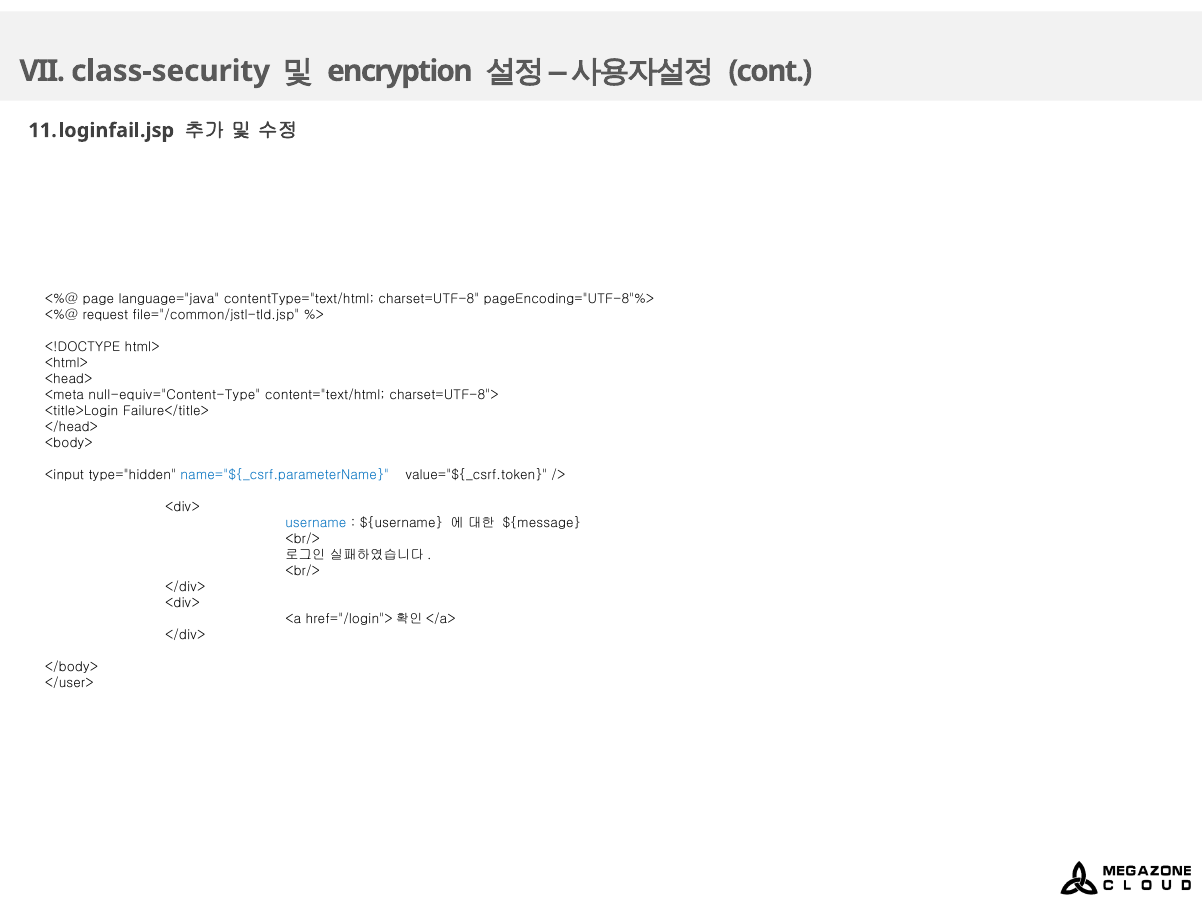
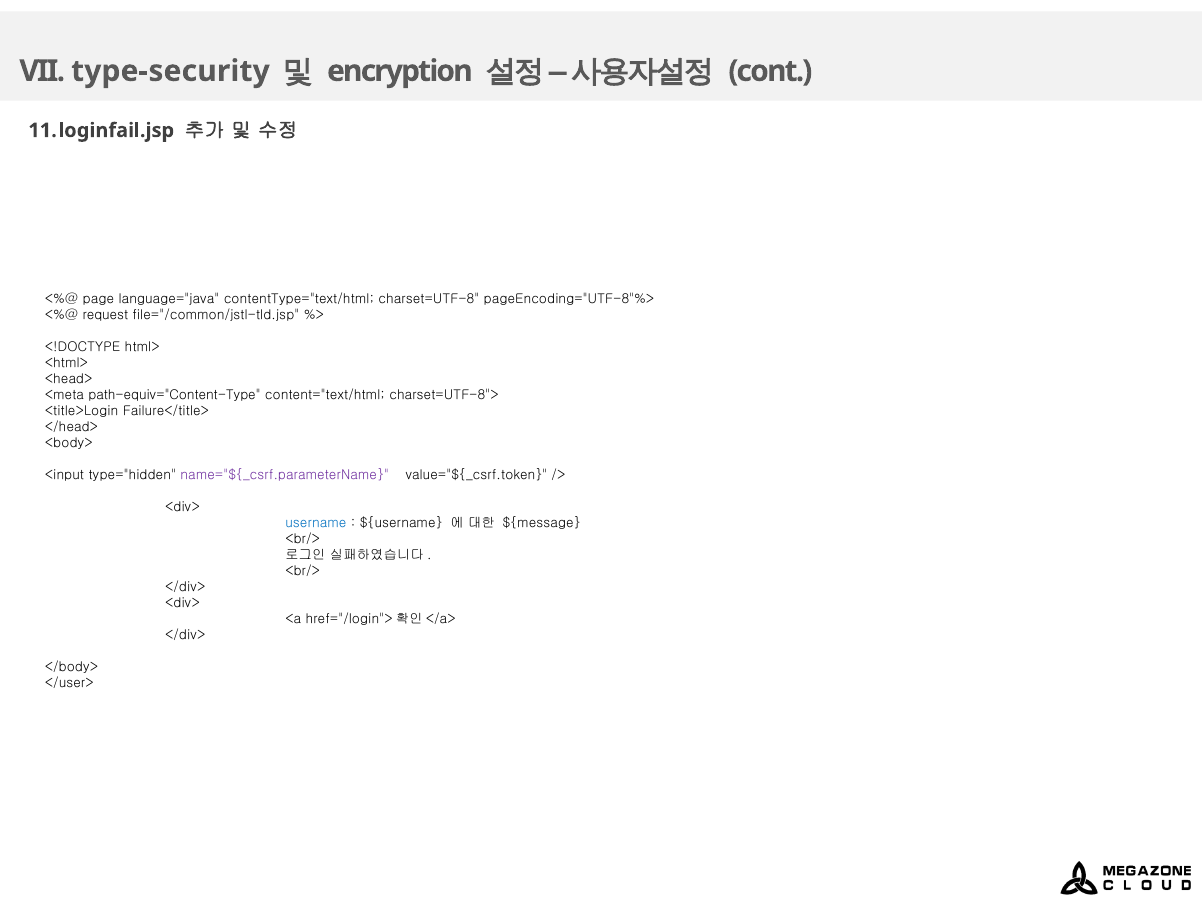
class-security: class-security -> type-security (170, 71)
null-equiv="Content-Type: null-equiv="Content-Type -> path-equiv="Content-Type (175, 395)
name="${_csrf.parameterName colour: blue -> purple (285, 475)
